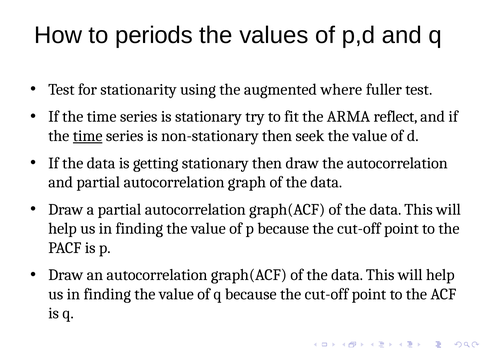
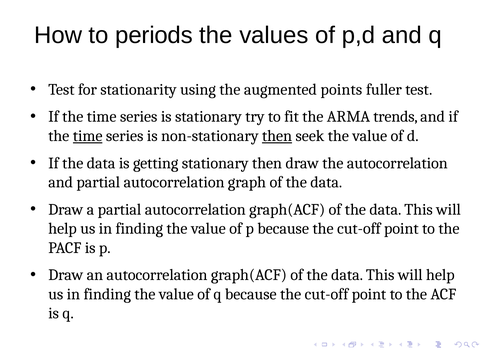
where: where -> points (341, 90)
reflect: reflect -> trends (395, 117)
then underline: none -> present (277, 136)
